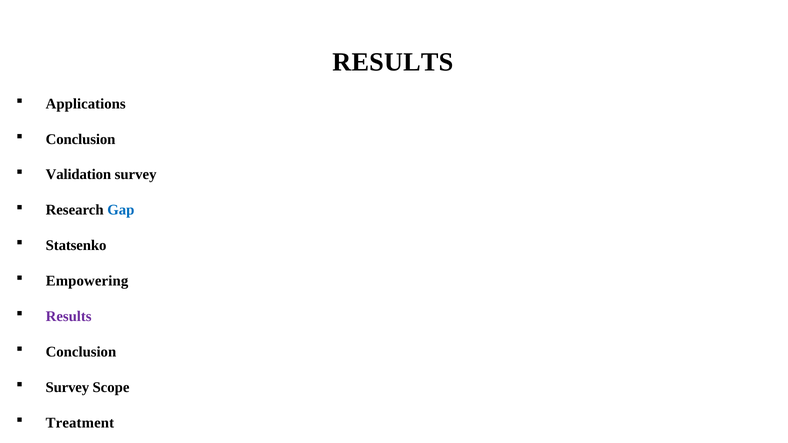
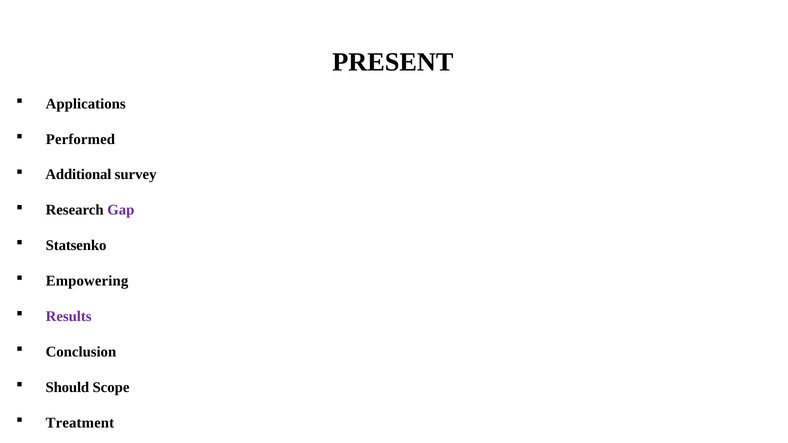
RESULTS: RESULTS -> PRESENT (393, 62)
Conclusion: Conclusion -> Performed (80, 139)
Validation: Validation -> Additional (78, 175)
Gap colour: blue -> purple (121, 210)
Survey: Survey -> Should (67, 387)
